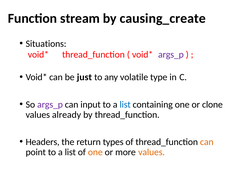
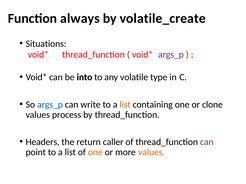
stream: stream -> always (80, 19)
causing_create: causing_create -> volatile_create (163, 19)
just: just -> into (84, 77)
args_p colour: purple -> blue (50, 105)
input: input -> write (91, 105)
list colour: blue -> orange (125, 105)
already: already -> process (67, 115)
types: types -> caller (113, 142)
can colour: orange -> purple (207, 142)
